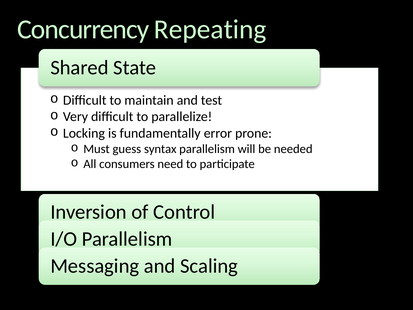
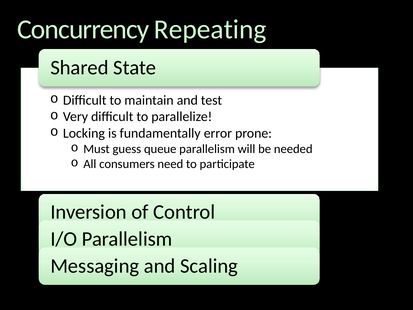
syntax: syntax -> queue (160, 149)
